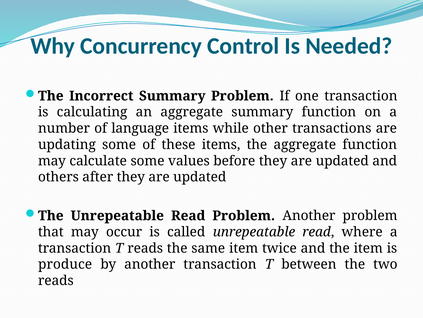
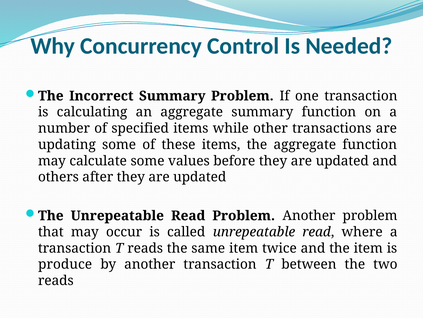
language: language -> specified (140, 128)
